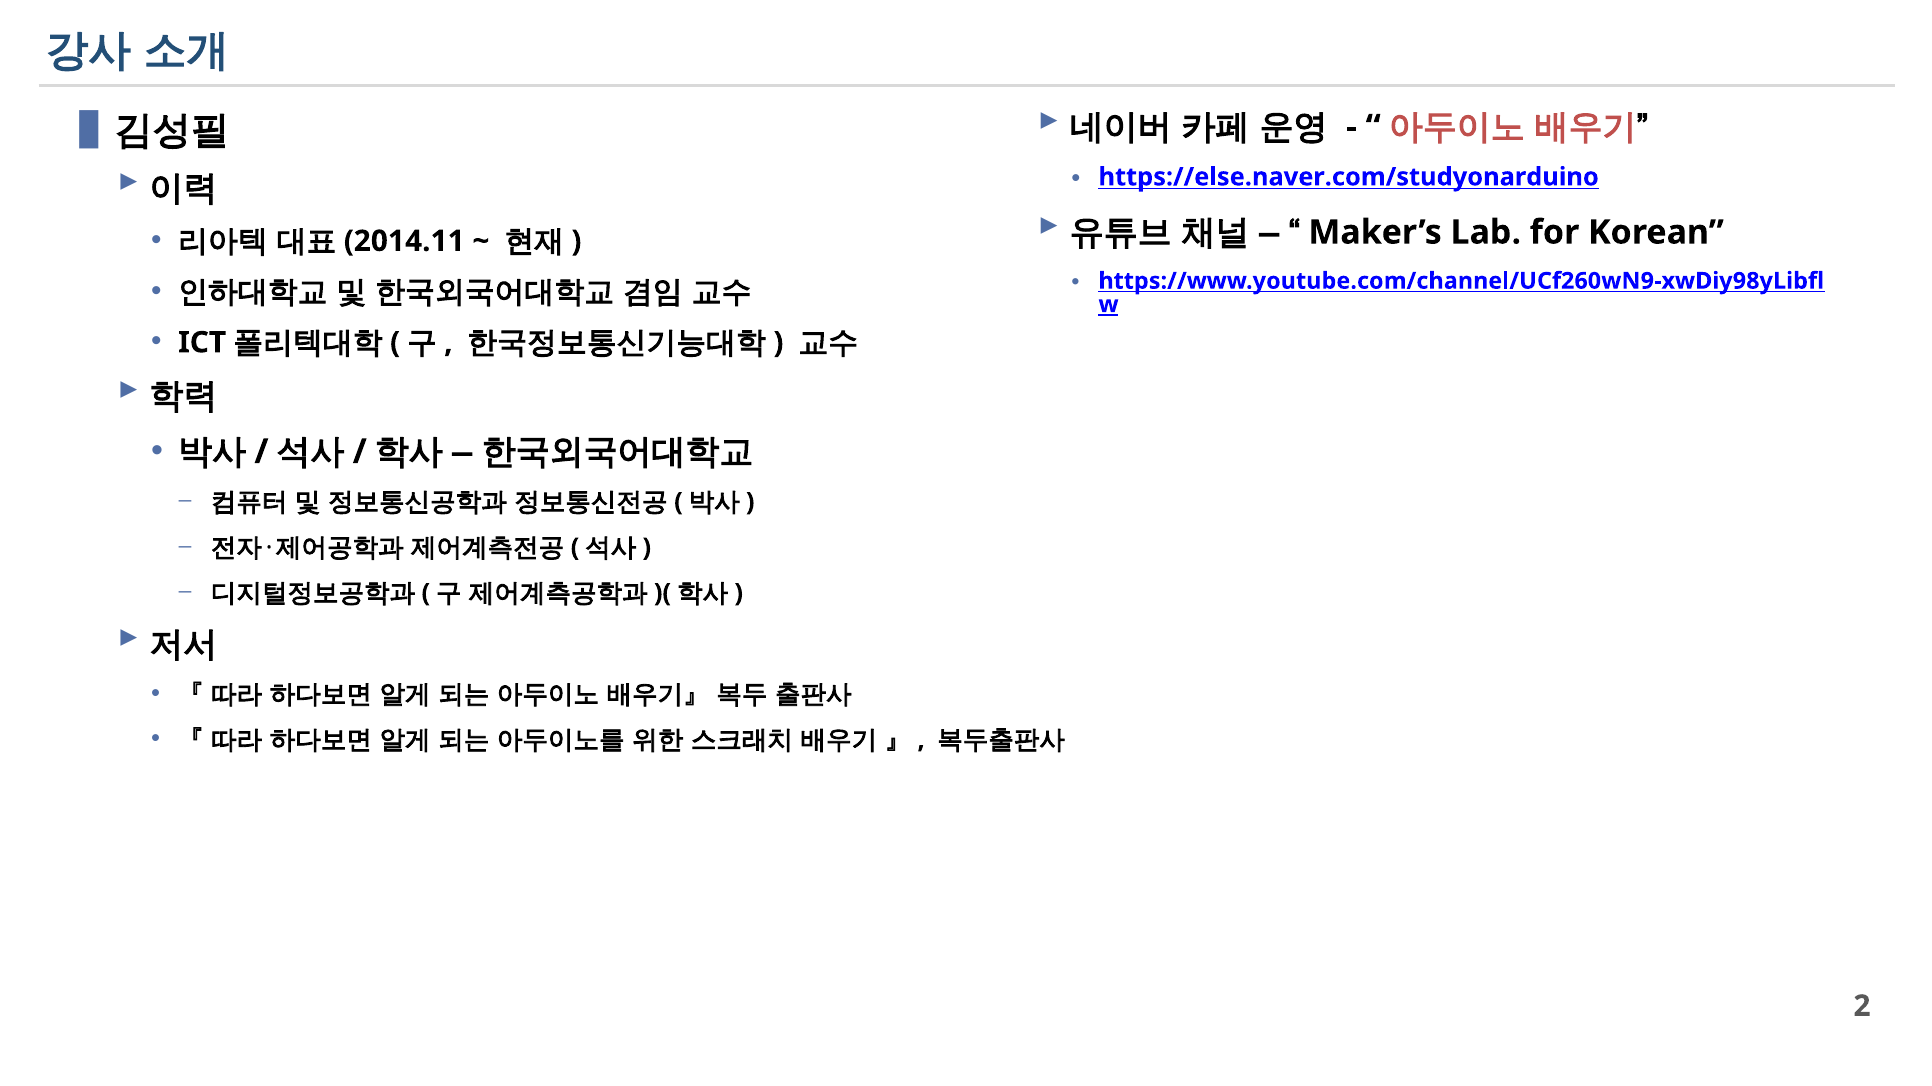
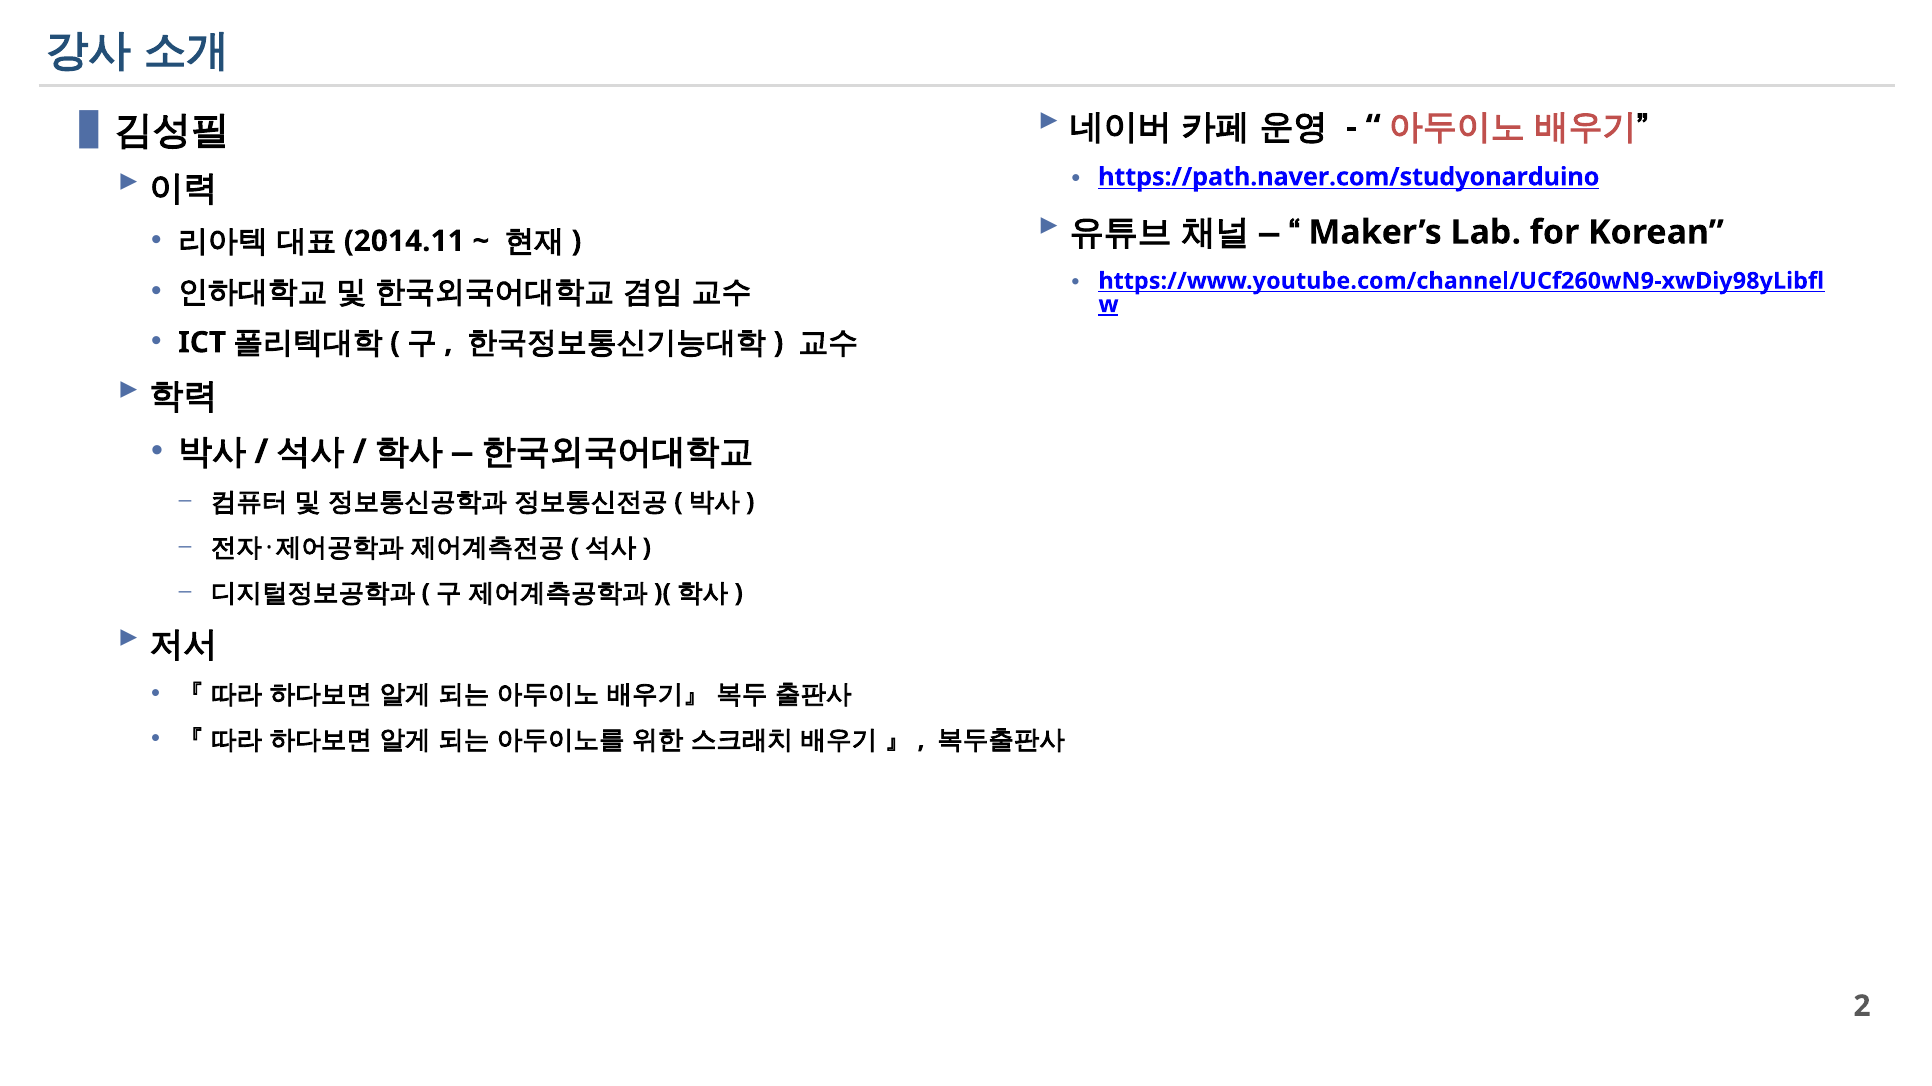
https://else.naver.com/studyonarduino: https://else.naver.com/studyonarduino -> https://path.naver.com/studyonarduino (1349, 177)
